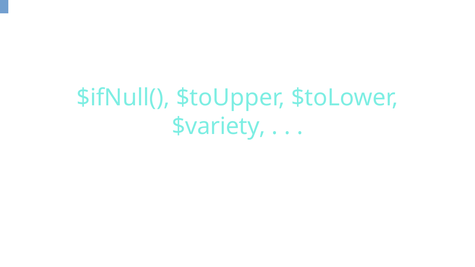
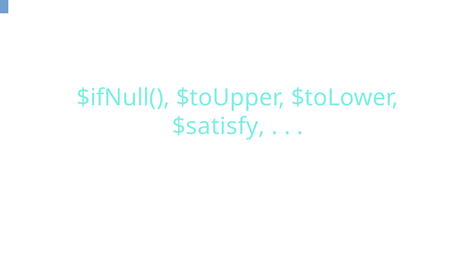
$variety: $variety -> $satisfy (219, 126)
